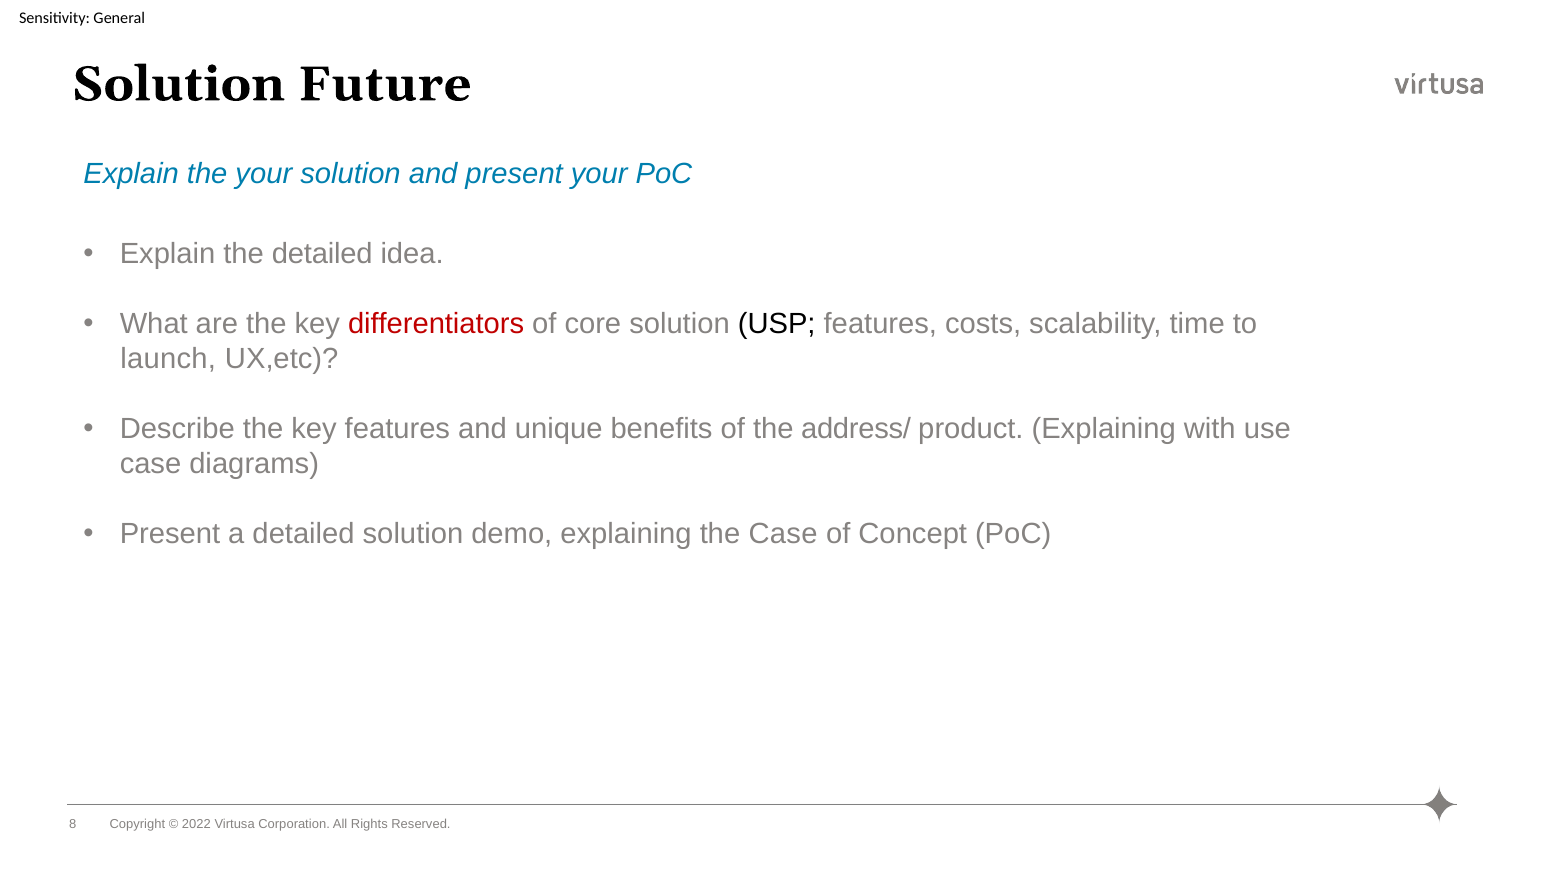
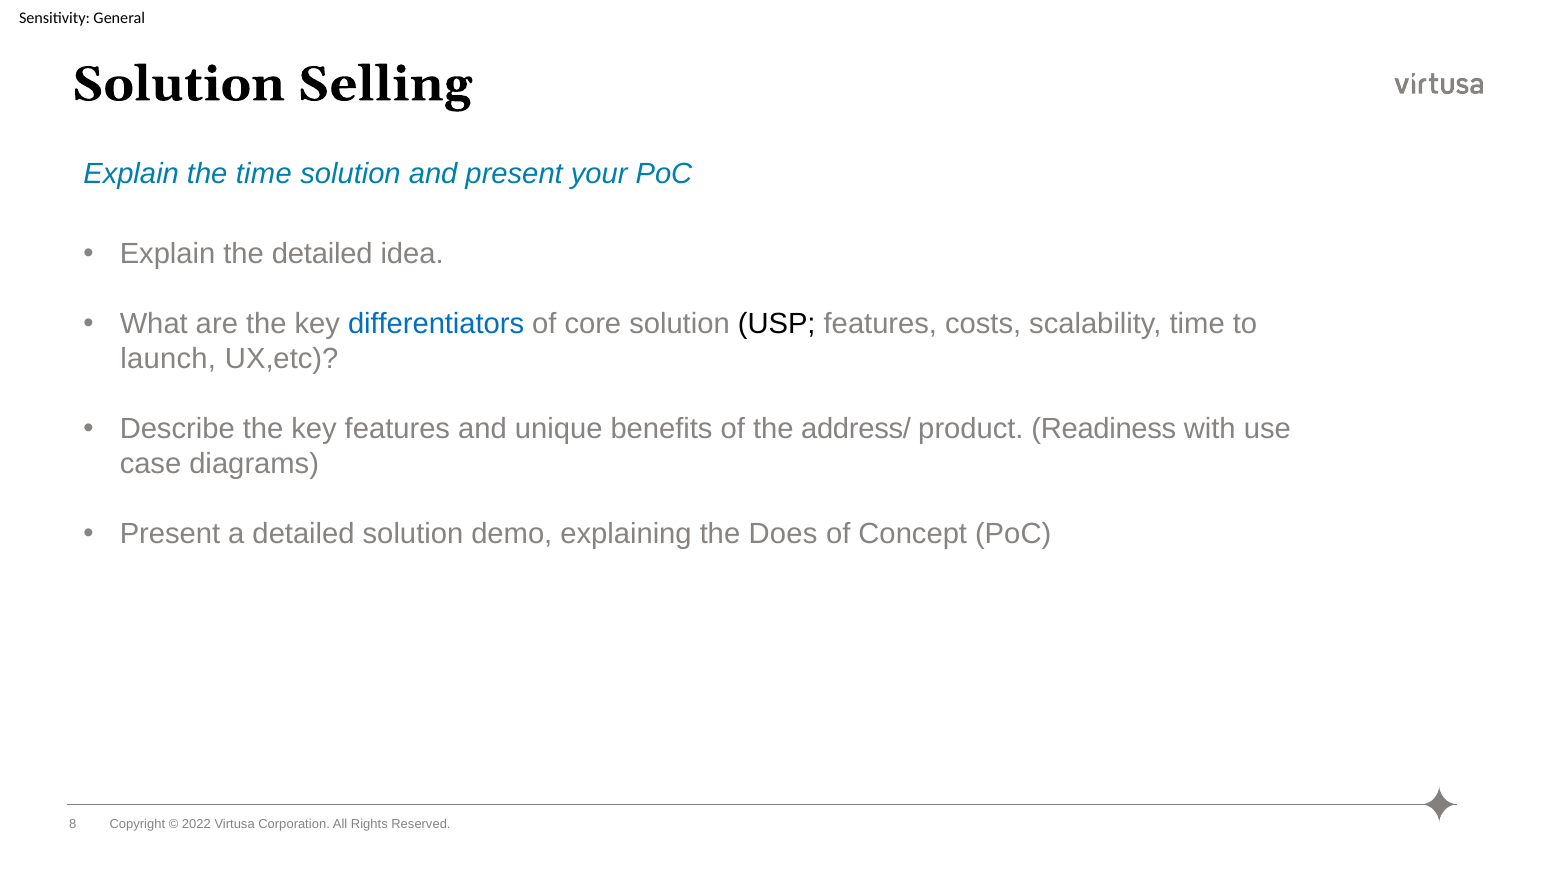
Future: Future -> Selling (385, 84)
the your: your -> time (264, 174)
differentiators colour: red -> blue (436, 324)
product Explaining: Explaining -> Readiness (1104, 429)
the Case: Case -> Does (783, 534)
